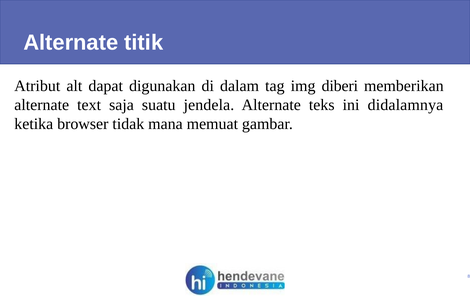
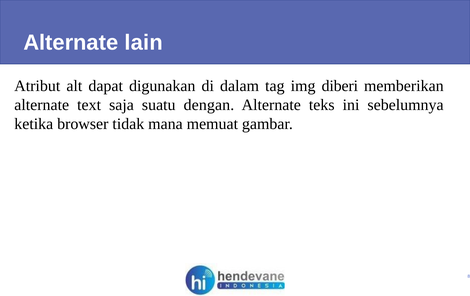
titik: titik -> lain (144, 43)
jendela: jendela -> dengan (209, 105)
didalamnya: didalamnya -> sebelumnya (406, 105)
